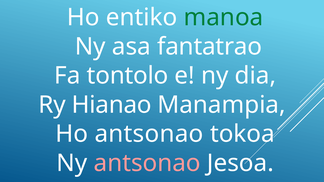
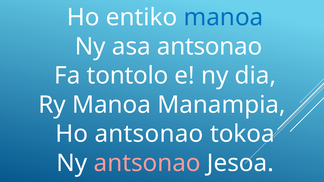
manoa colour: green -> blue (223, 17)
asa fantatrao: fantatrao -> antsonao (210, 47)
Ry Hianao: Hianao -> Manoa (112, 105)
